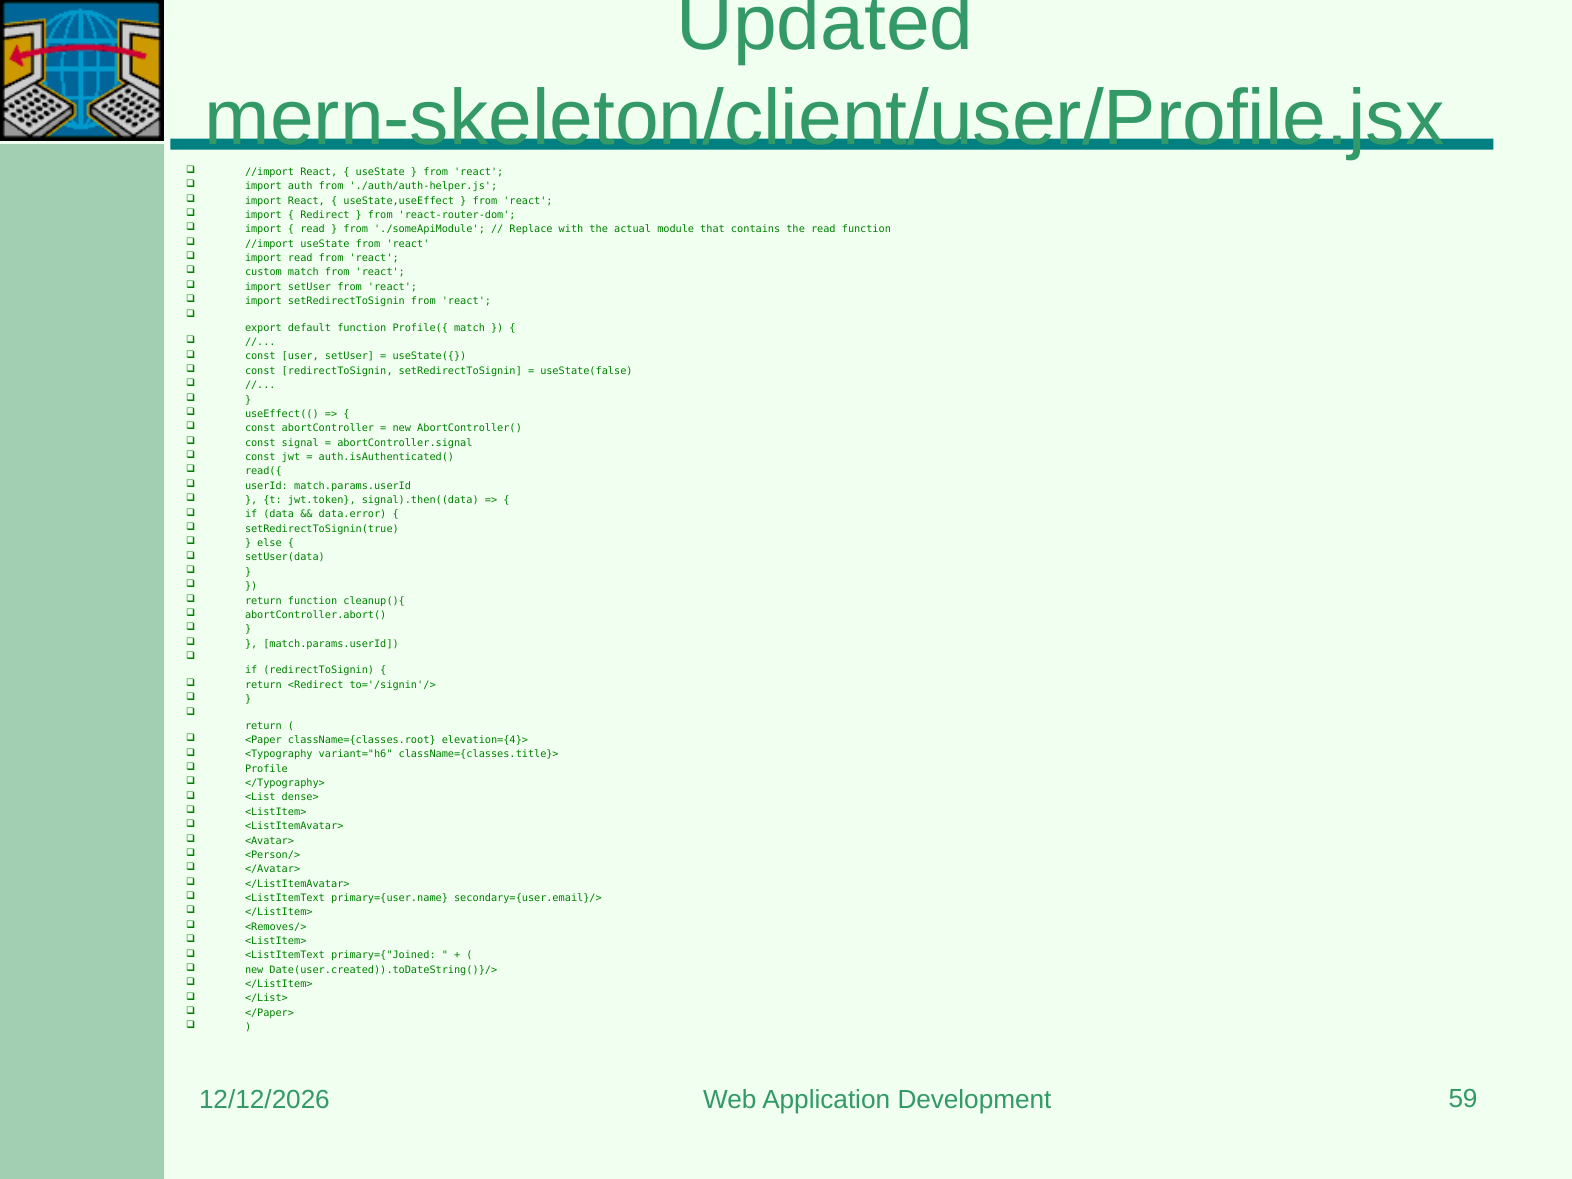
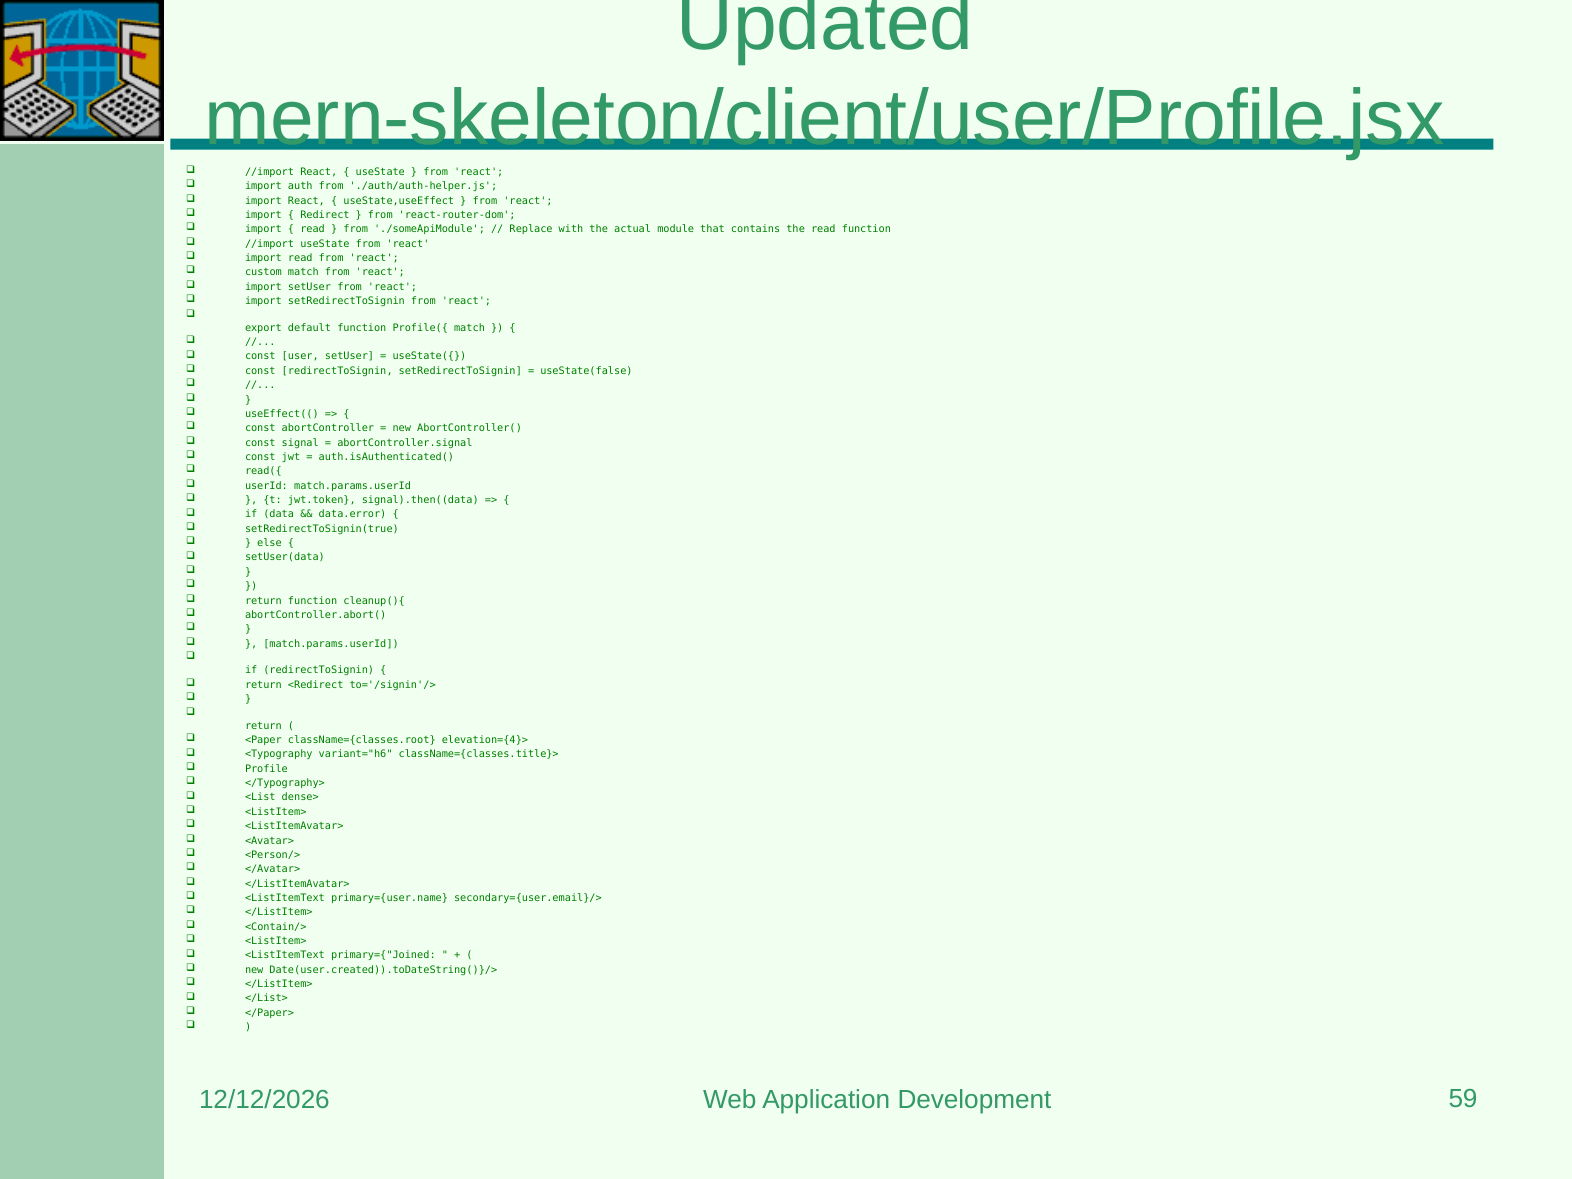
<Removes/>: <Removes/> -> <Contain/> (276, 927)
